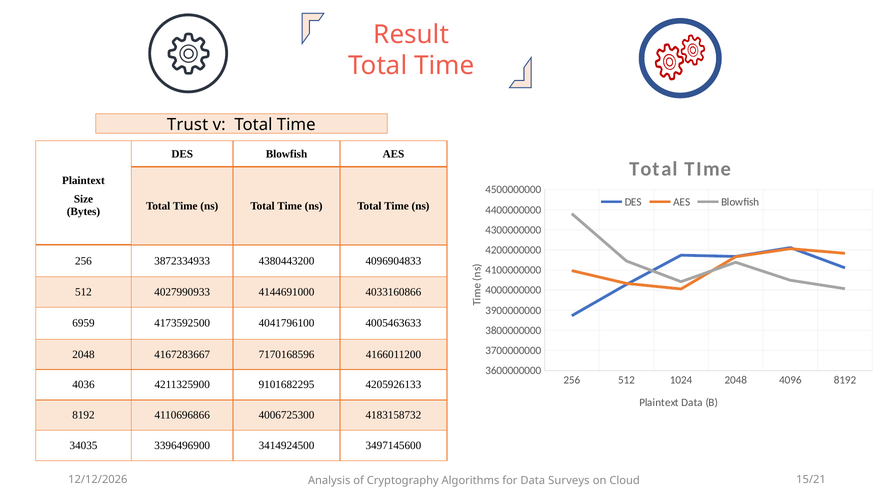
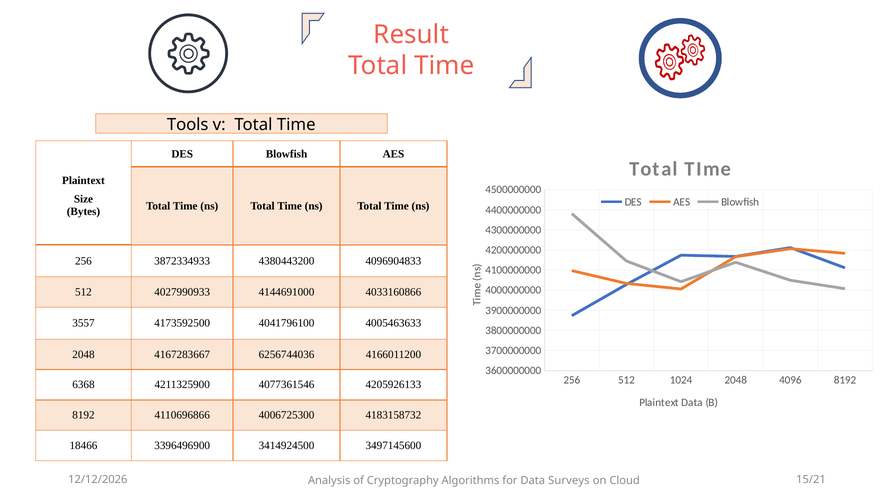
Trust: Trust -> Tools (188, 125)
6959: 6959 -> 3557 (83, 323)
7170168596: 7170168596 -> 6256744036 (287, 354)
4036: 4036 -> 6368 (83, 385)
9101682295: 9101682295 -> 4077361546 (287, 385)
34035: 34035 -> 18466 (83, 445)
